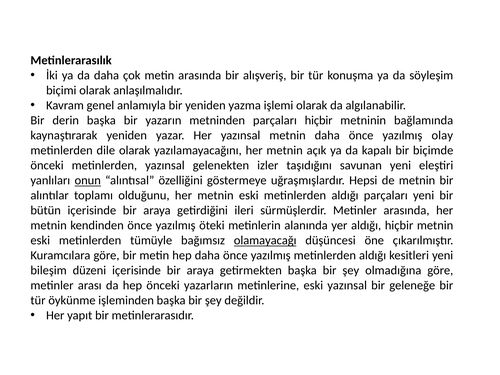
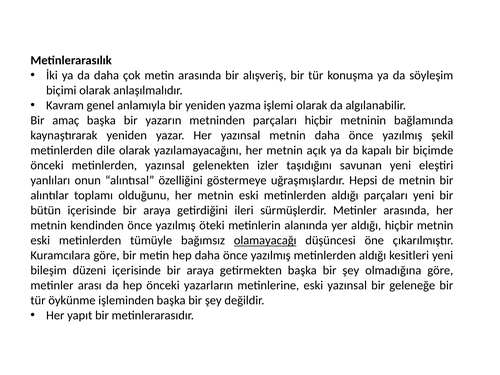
derin: derin -> amaç (66, 121)
olay: olay -> şekil (442, 136)
onun underline: present -> none (88, 181)
